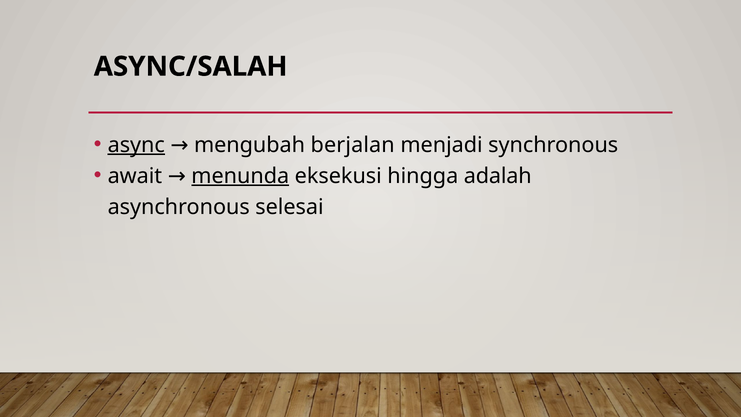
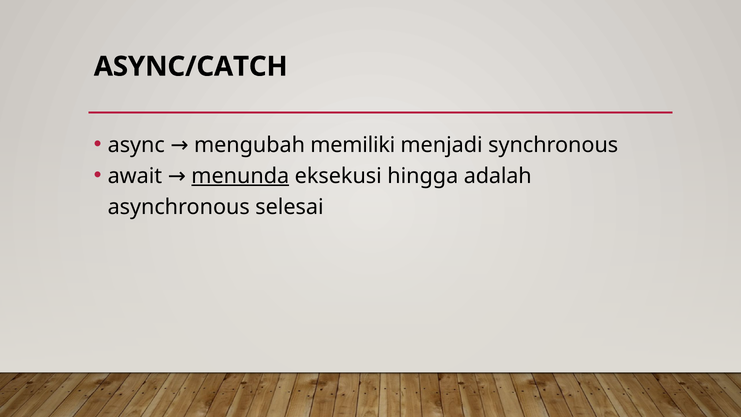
ASYNC/SALAH: ASYNC/SALAH -> ASYNC/CATCH (191, 67)
async underline: present -> none (136, 145)
berjalan: berjalan -> memiliki (353, 145)
